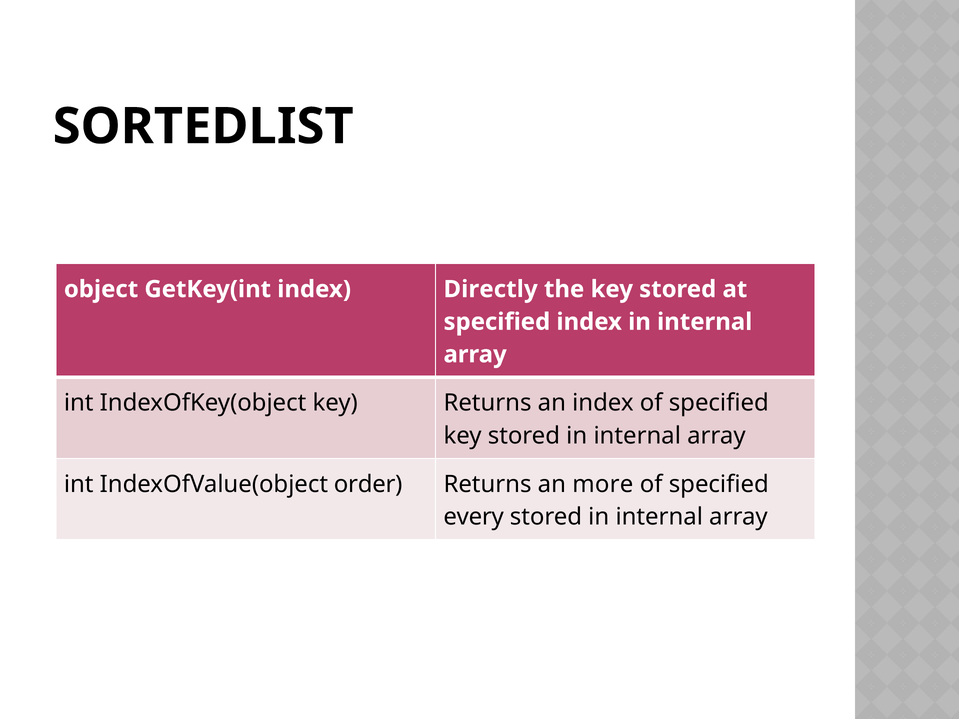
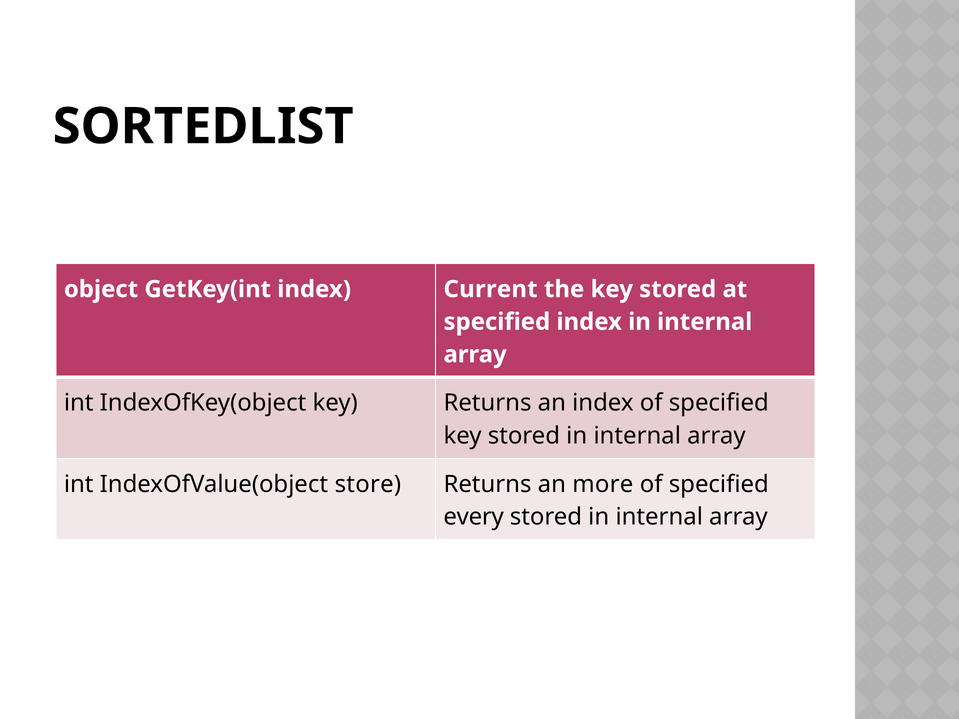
Directly: Directly -> Current (491, 289)
order: order -> store (368, 484)
